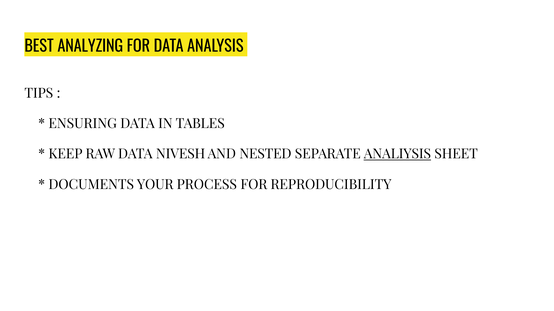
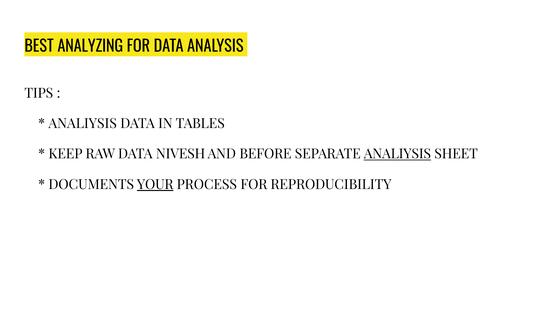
ENSURING: ENSURING -> ANALIYSIS (83, 124)
NESTED: NESTED -> BEFORE (265, 154)
YOUR underline: none -> present (155, 185)
